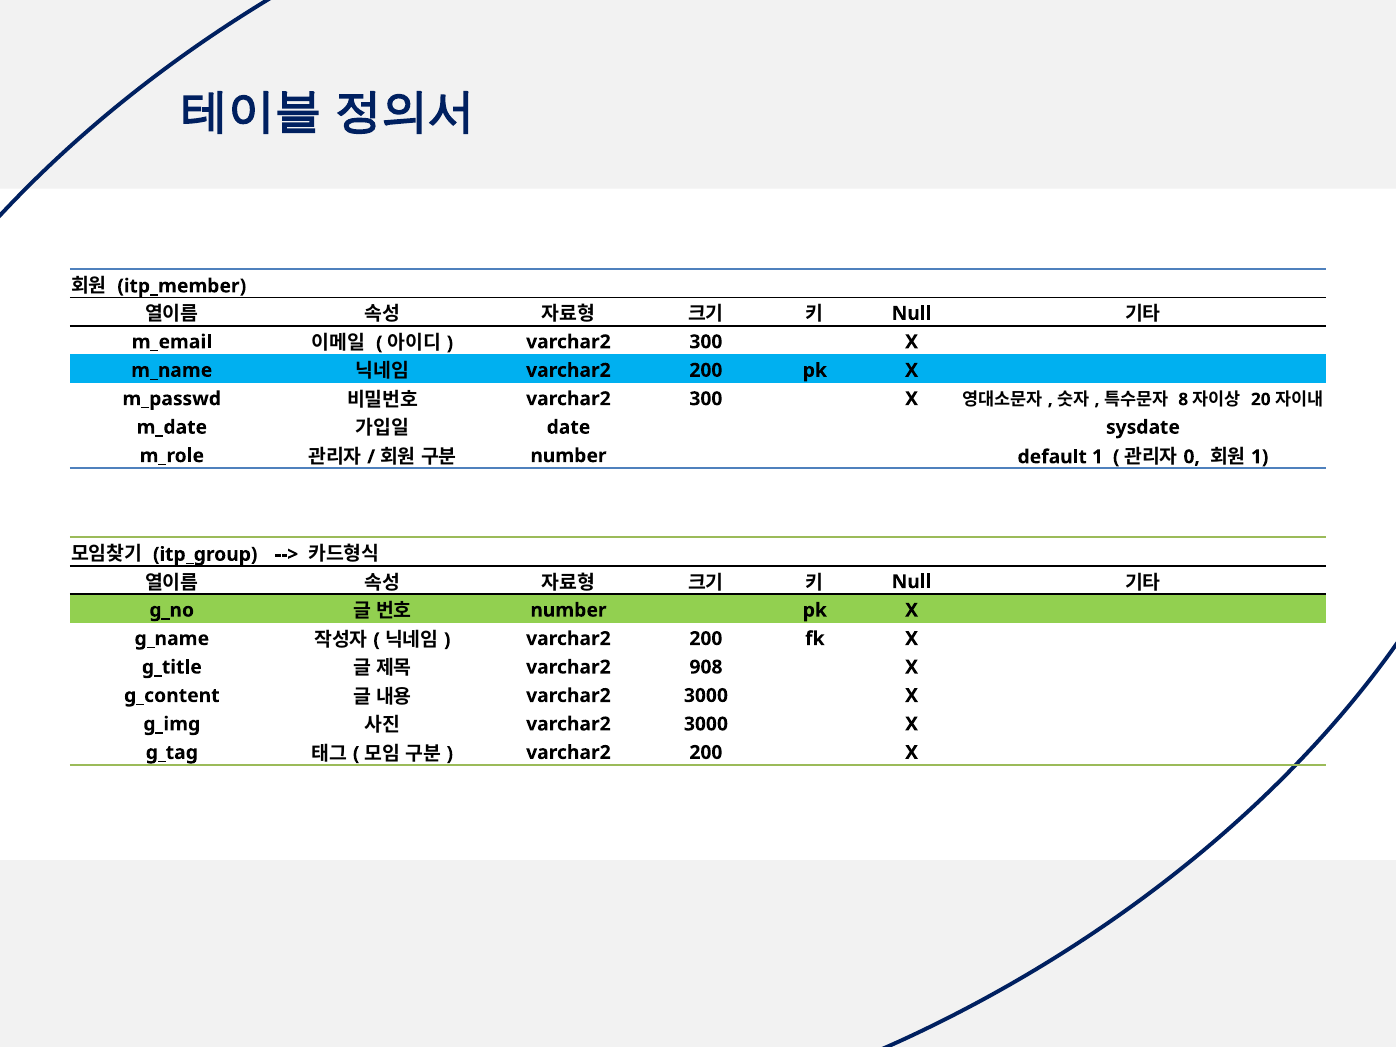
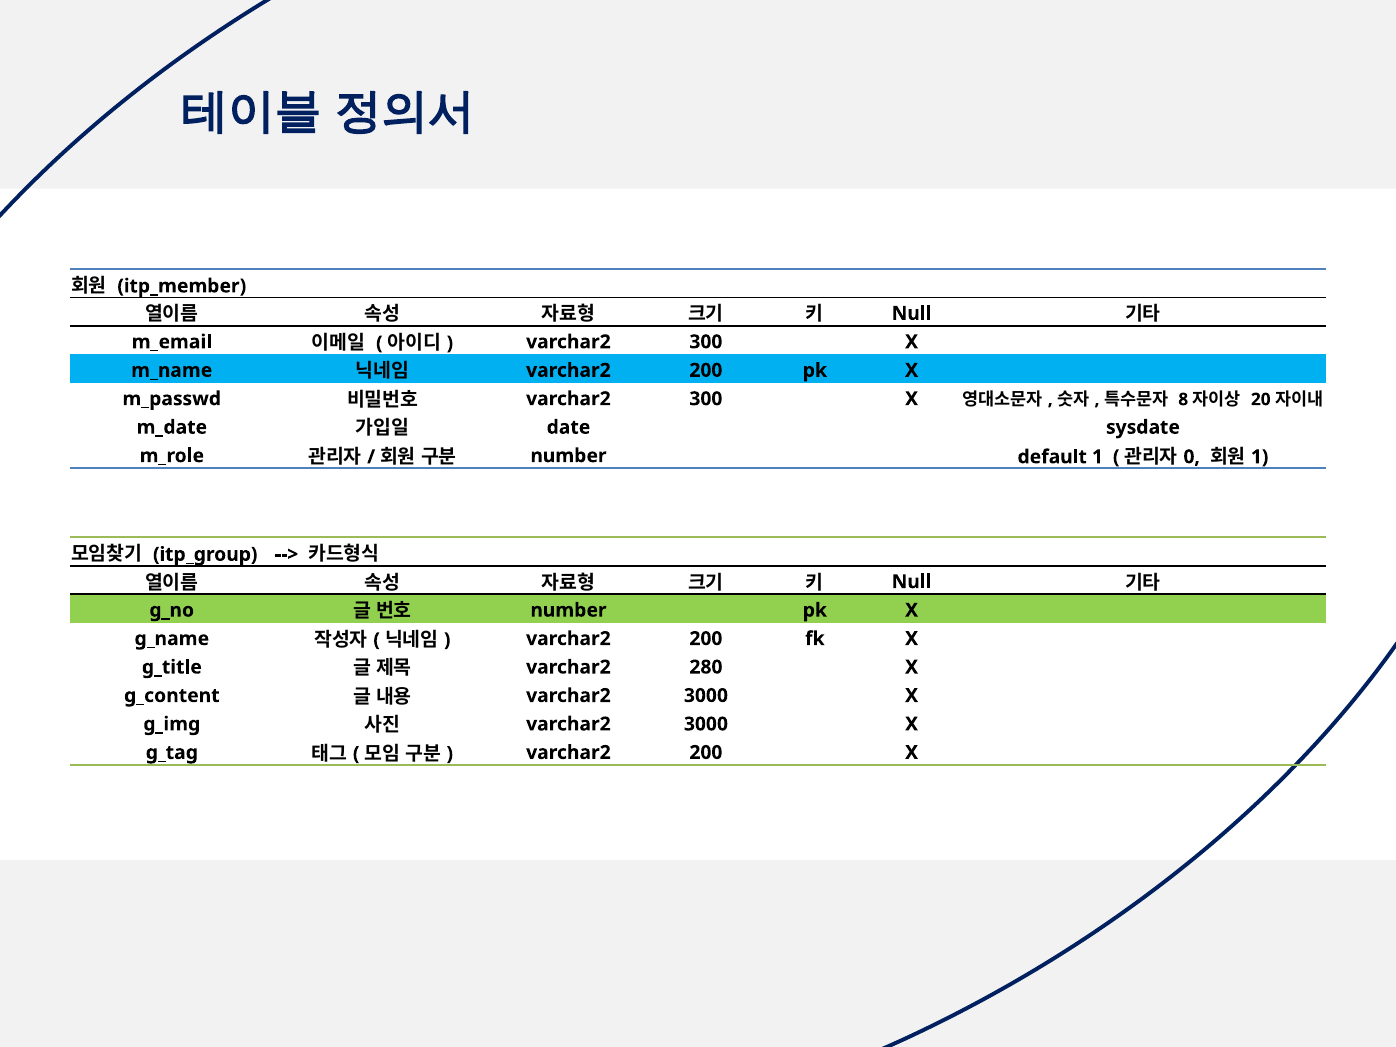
908: 908 -> 280 (706, 667)
